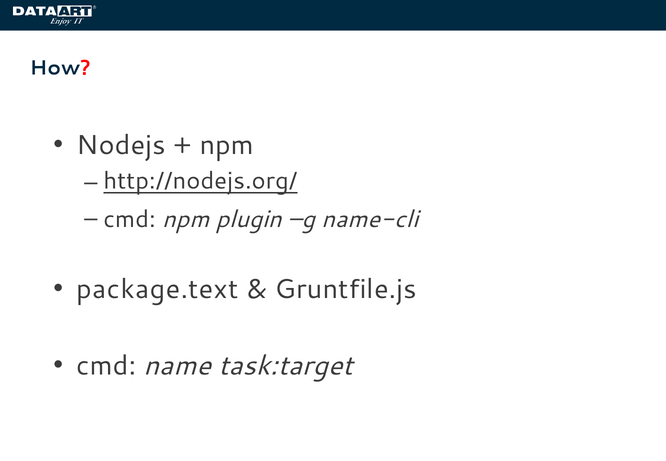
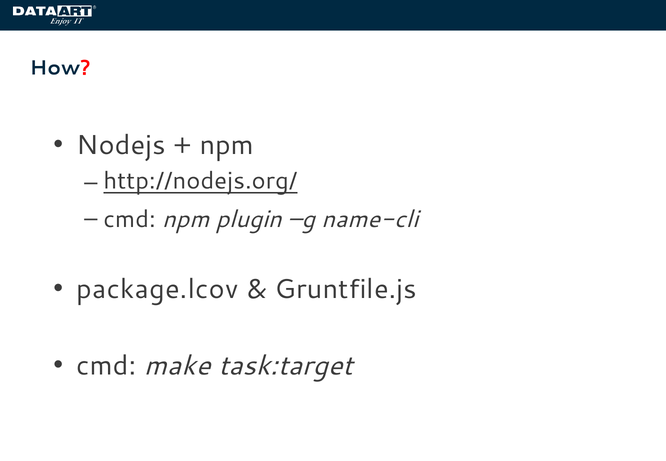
package.text: package.text -> package.lcov (158, 289)
name: name -> make (177, 366)
